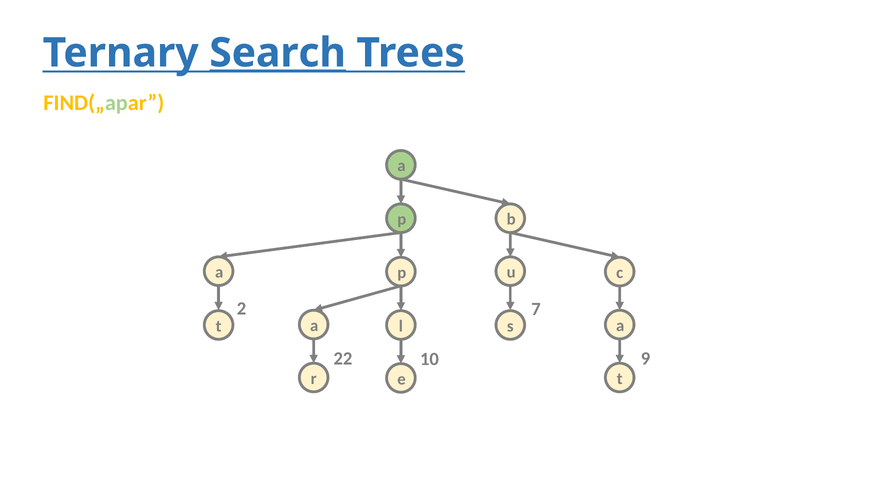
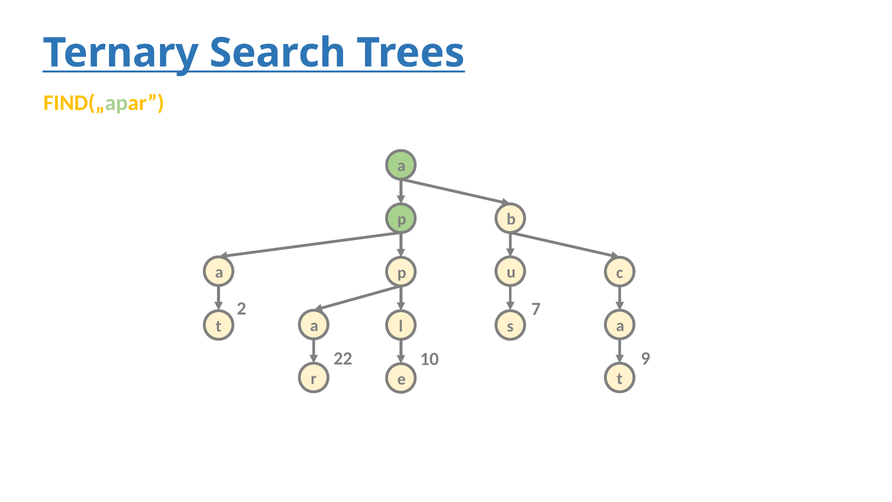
Search underline: present -> none (278, 53)
